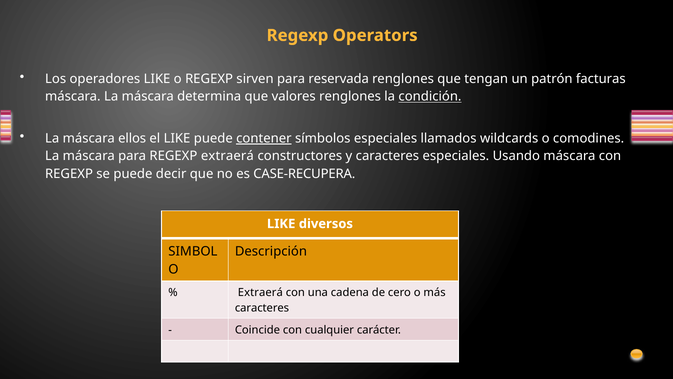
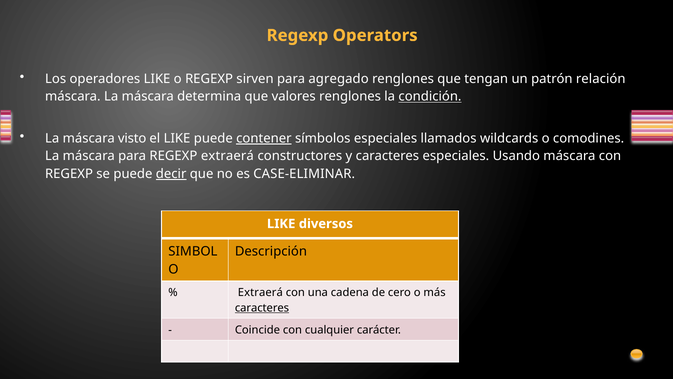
reservada: reservada -> agregado (339, 79)
facturas: facturas -> relación (601, 79)
ellos: ellos -> visto (132, 138)
decir underline: none -> present (171, 174)
CASE-RECUPERA: CASE-RECUPERA -> CASE-ELIMINAR (304, 174)
caracteres underline: none -> present (262, 308)
